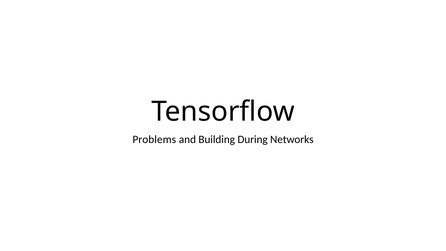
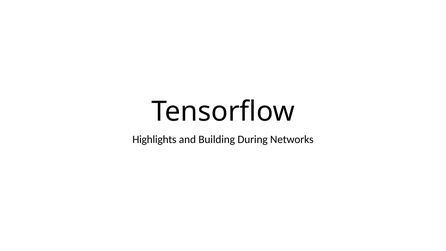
Problems: Problems -> Highlights (154, 139)
